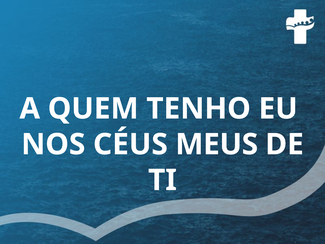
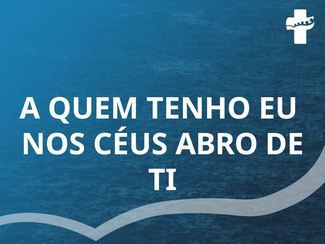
MEUS: MEUS -> ABRO (217, 144)
